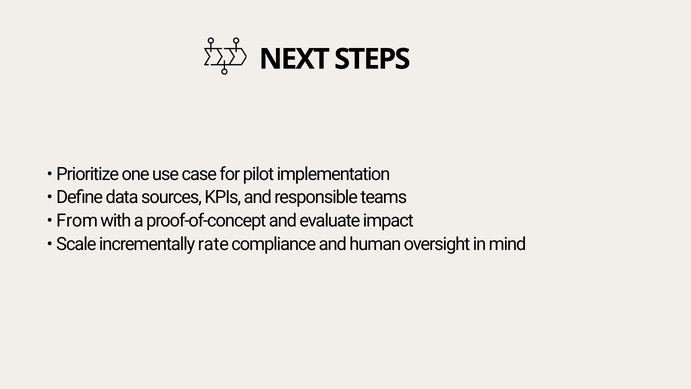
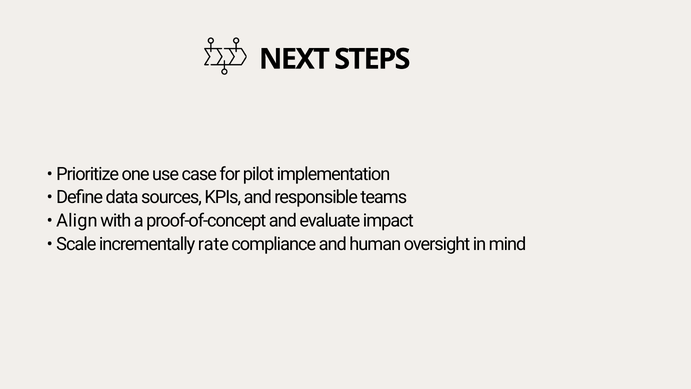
From: From -> Align (77, 221)
